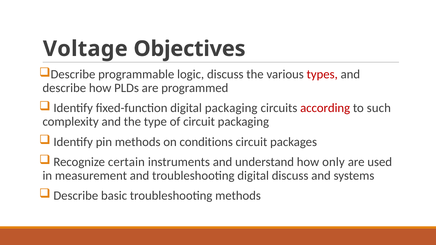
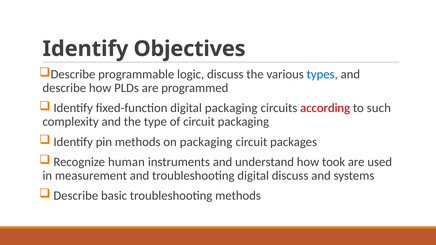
Voltage: Voltage -> Identify (85, 49)
types colour: red -> blue (322, 74)
on conditions: conditions -> packaging (206, 142)
certain: certain -> human (126, 162)
only: only -> took (334, 162)
